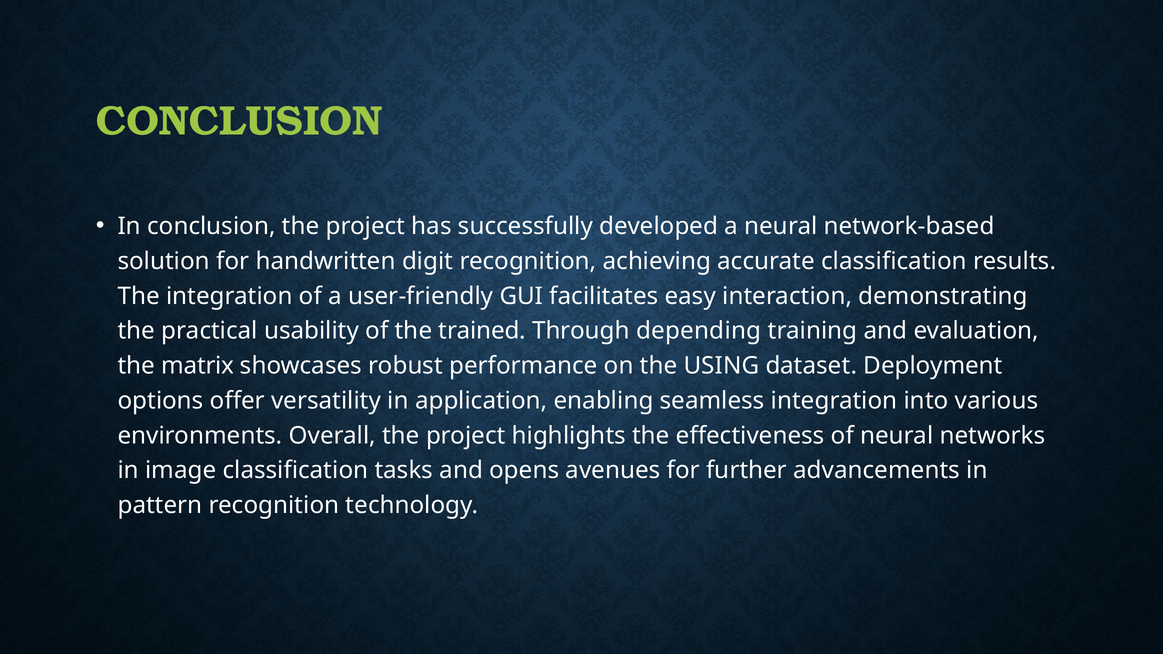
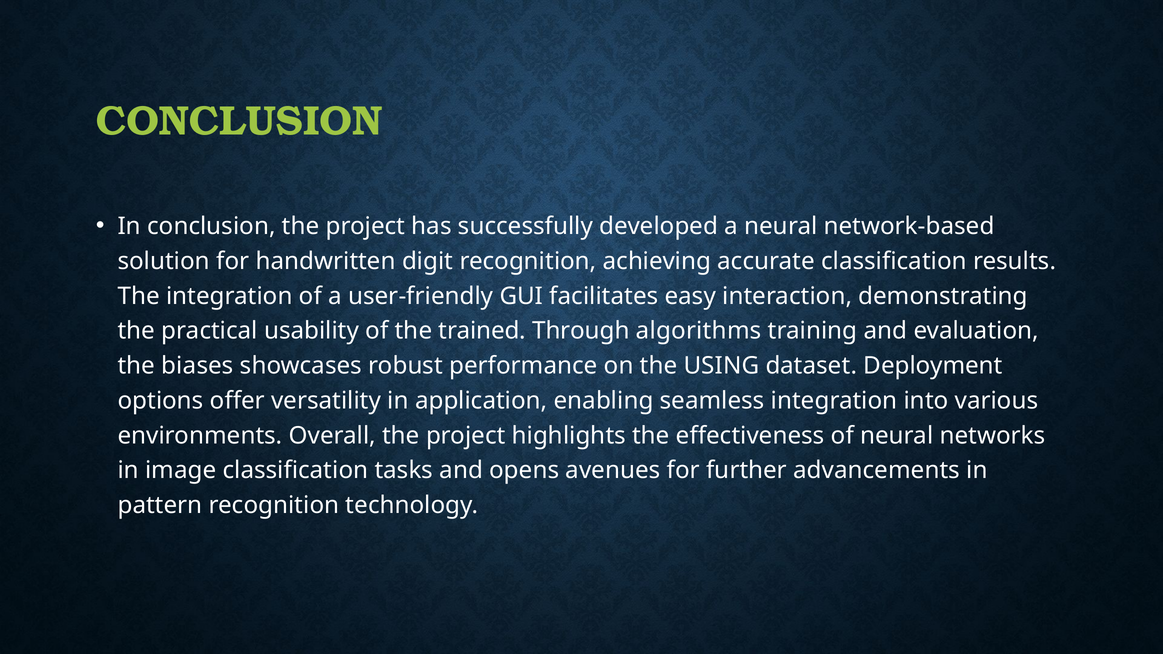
depending: depending -> algorithms (699, 331)
matrix: matrix -> biases (198, 366)
